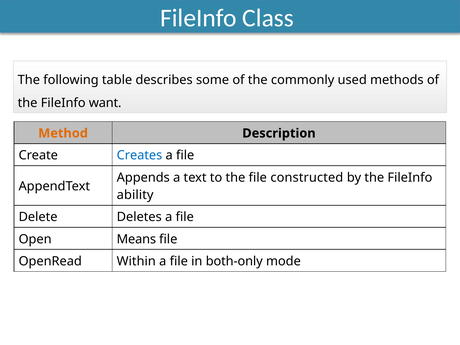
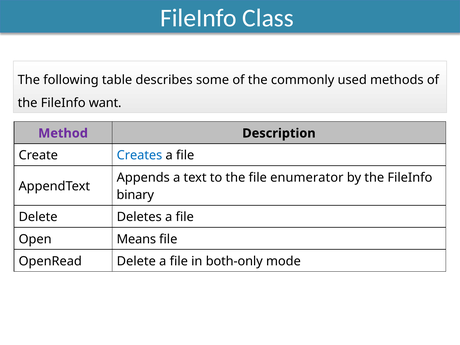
Method colour: orange -> purple (63, 133)
constructed: constructed -> enumerator (307, 177)
ability: ability -> binary (135, 195)
OpenRead Within: Within -> Delete (136, 261)
